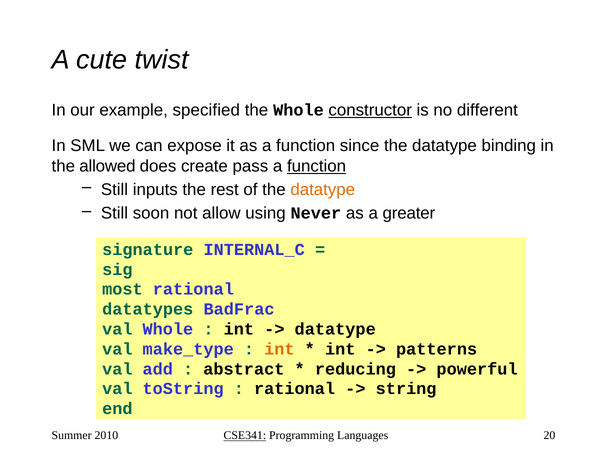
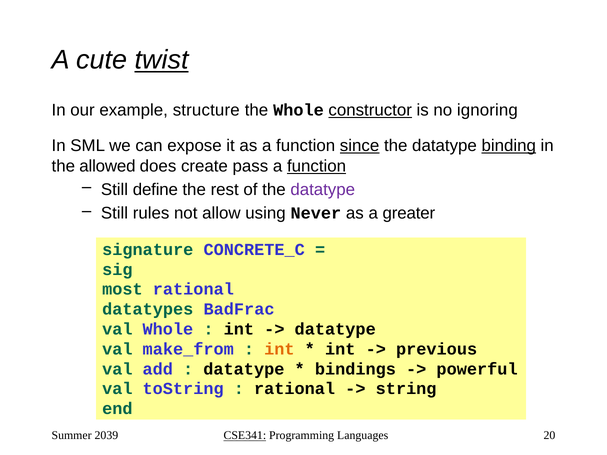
twist underline: none -> present (162, 60)
specified: specified -> structure (206, 110)
different: different -> ignoring (487, 110)
since underline: none -> present (360, 146)
binding underline: none -> present (509, 146)
inputs: inputs -> define (155, 190)
datatype colour: orange -> purple (323, 190)
soon: soon -> rules (151, 213)
INTERNAL_C: INTERNAL_C -> CONCRETE_C (254, 250)
make_type: make_type -> make_from (188, 349)
patterns: patterns -> previous (437, 349)
abstract: abstract -> datatype (244, 369)
reducing: reducing -> bindings (355, 369)
2010: 2010 -> 2039 (106, 436)
